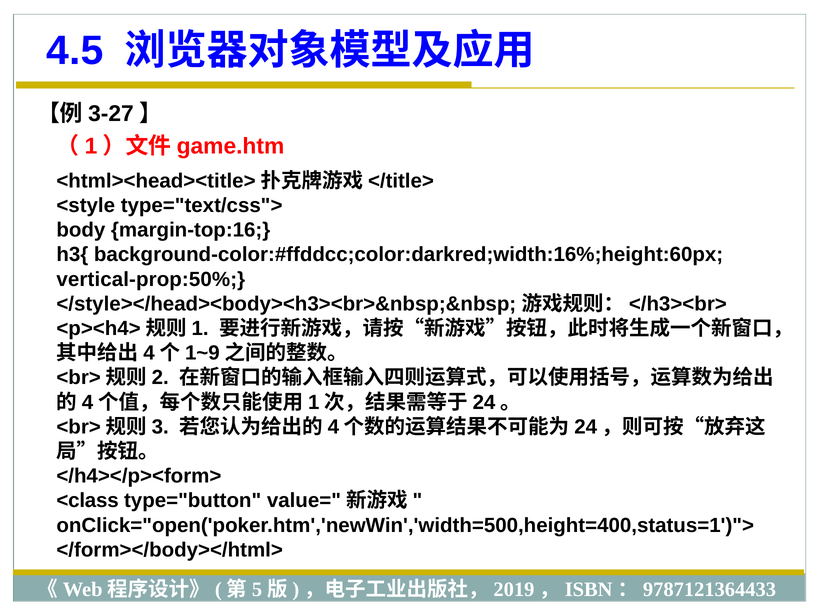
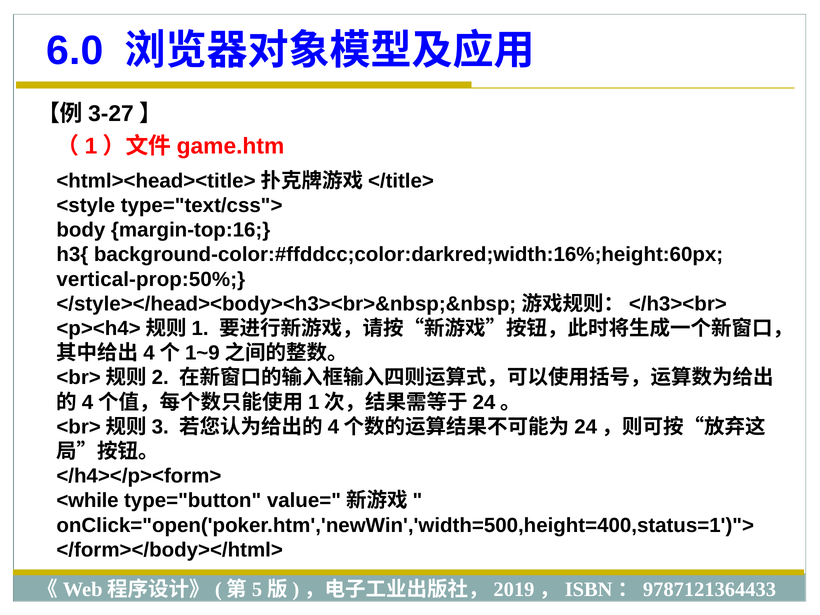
4.5: 4.5 -> 6.0 (75, 51)
<class: <class -> <while (88, 501)
